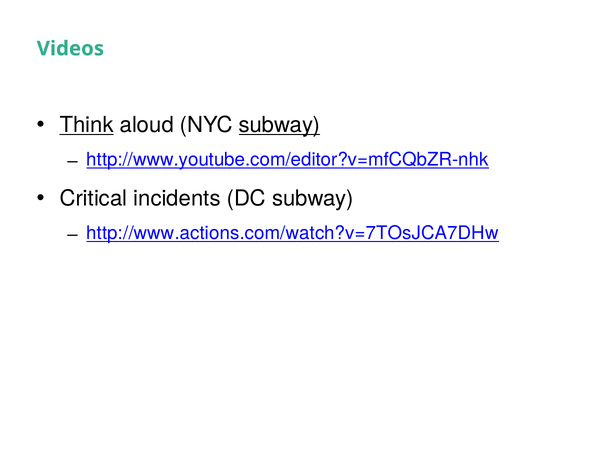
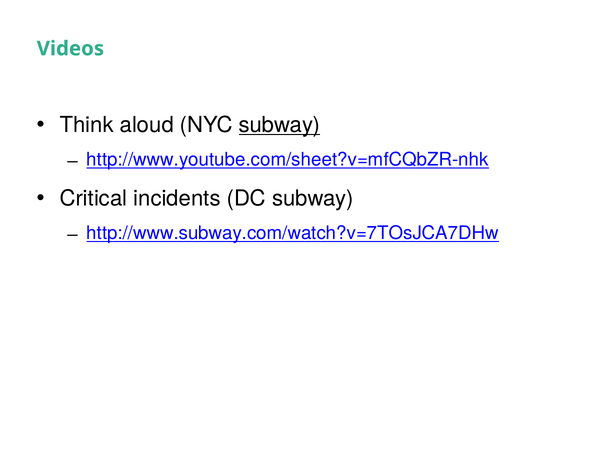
Think underline: present -> none (87, 125)
http://www.youtube.com/editor?v=mfCQbZR-nhk: http://www.youtube.com/editor?v=mfCQbZR-nhk -> http://www.youtube.com/sheet?v=mfCQbZR-nhk (288, 159)
http://www.actions.com/watch?v=7TOsJCA7DHw: http://www.actions.com/watch?v=7TOsJCA7DHw -> http://www.subway.com/watch?v=7TOsJCA7DHw (293, 233)
